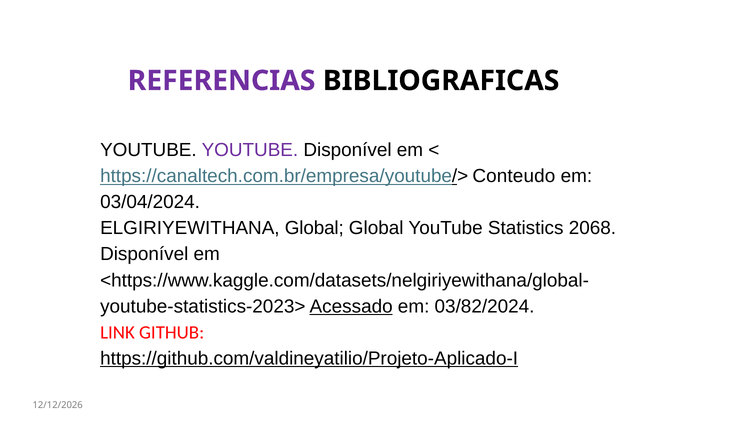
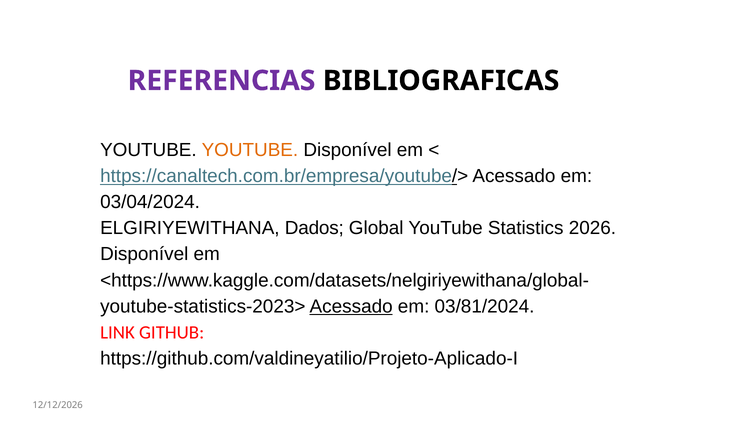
YOUTUBE colour: purple -> orange (250, 150)
Conteudo: Conteudo -> Acessado (514, 176)
ELGIRIYEWITHANA Global: Global -> Dados (314, 228)
2068: 2068 -> 2026 (592, 228)
03/82/2024: 03/82/2024 -> 03/81/2024 (485, 307)
https://github.com/valdineyatilio/Projeto-Aplicado-I underline: present -> none (309, 359)
